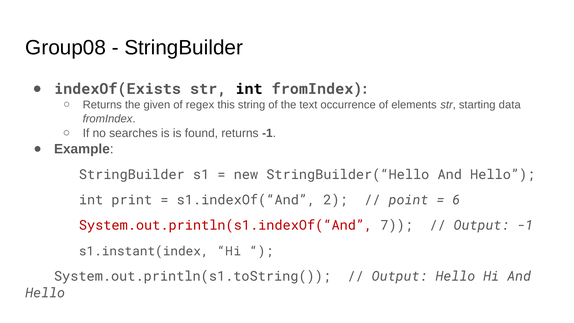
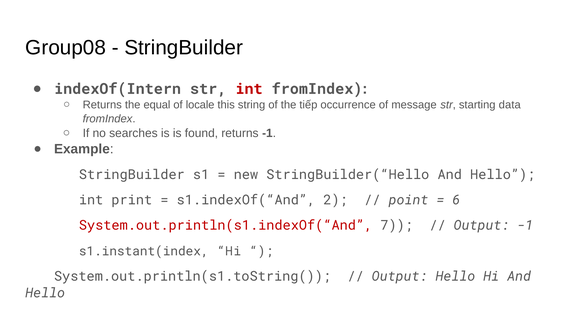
indexOf(Exists: indexOf(Exists -> indexOf(Intern (117, 89)
int colour: black -> red (249, 89)
given: given -> equal (157, 105)
regex: regex -> locale (200, 105)
text: text -> tiếp (308, 105)
elements: elements -> message (414, 105)
